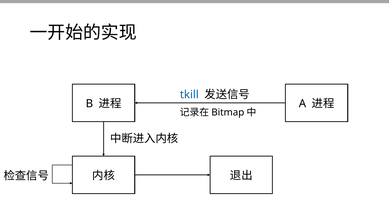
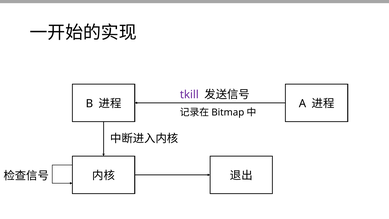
tkill colour: blue -> purple (189, 95)
